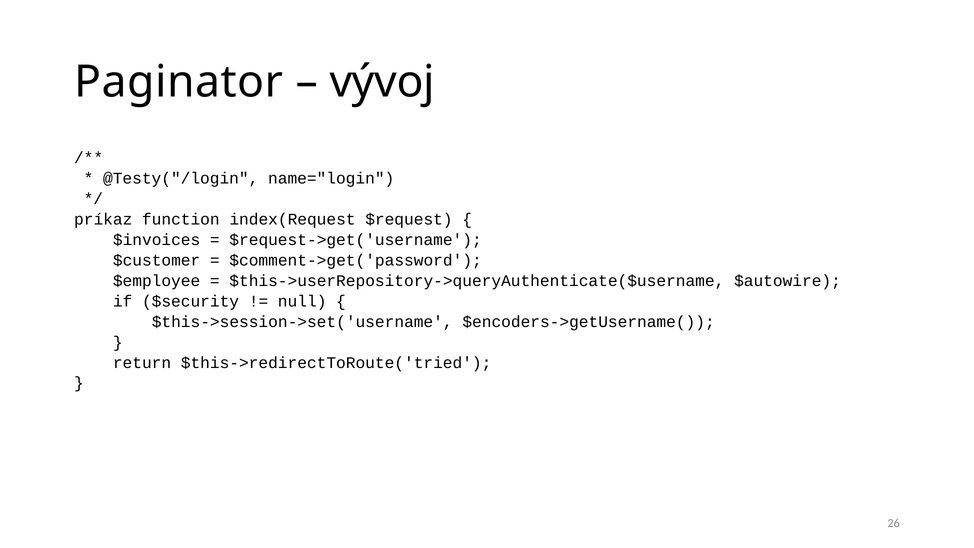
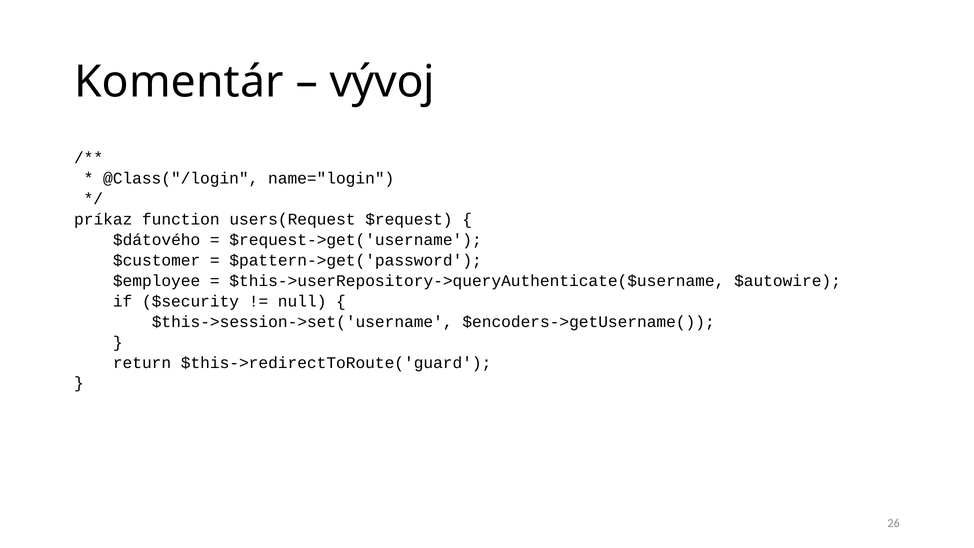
Paginator: Paginator -> Komentár (179, 82)
@Testy("/login: @Testy("/login -> @Class("/login (181, 179)
index(Request: index(Request -> users(Request (292, 219)
$invoices: $invoices -> $dátového (157, 240)
$comment->get('password: $comment->get('password -> $pattern->get('password (356, 260)
$this->redirectToRoute('tried: $this->redirectToRoute('tried -> $this->redirectToRoute('guard (336, 363)
